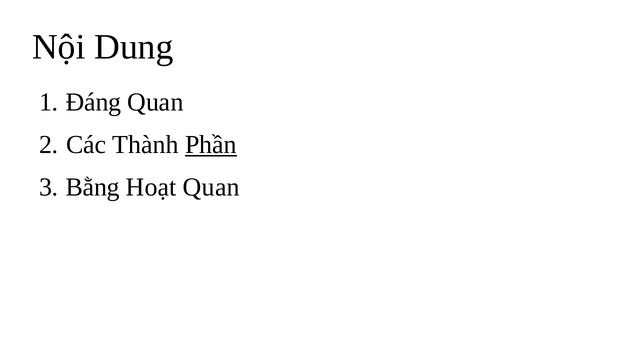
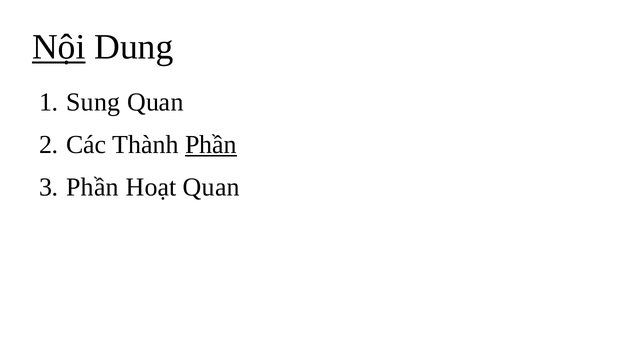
Nội underline: none -> present (59, 47)
Đáng: Đáng -> Sung (93, 102)
Bằng: Bằng -> Phần (93, 187)
